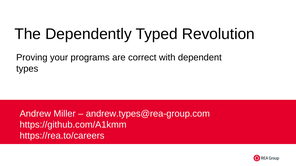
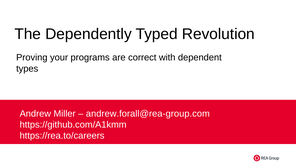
andrew.types@rea-group.com: andrew.types@rea-group.com -> andrew.forall@rea-group.com (148, 114)
